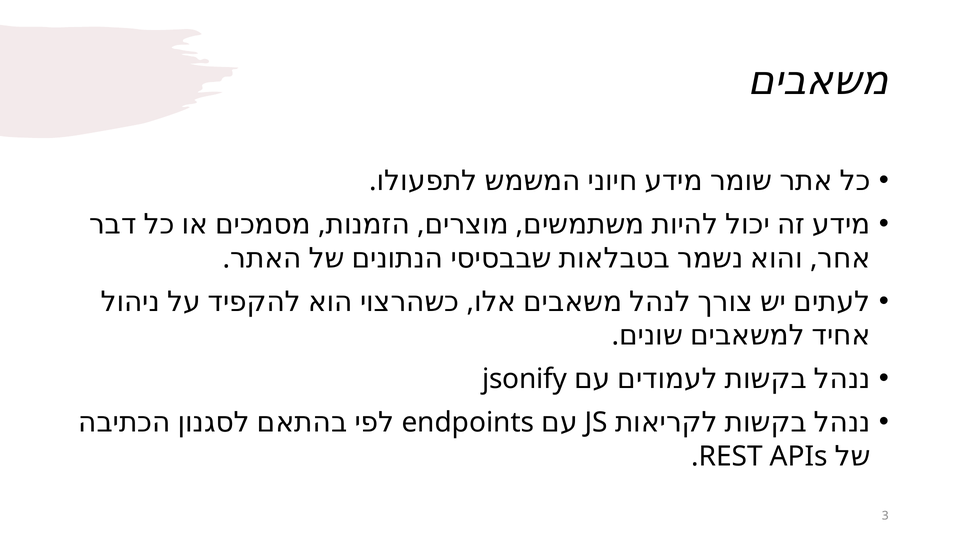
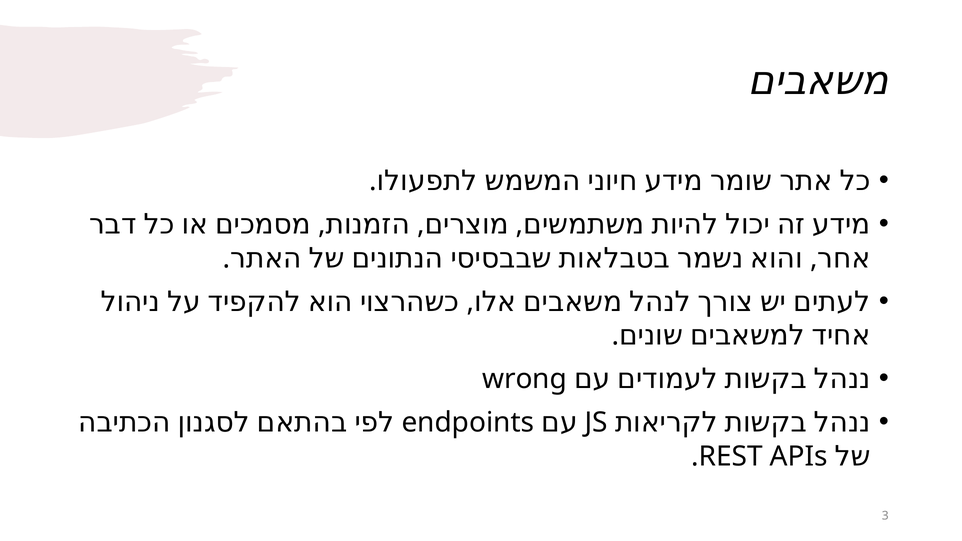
jsonify: jsonify -> wrong (525, 379)
